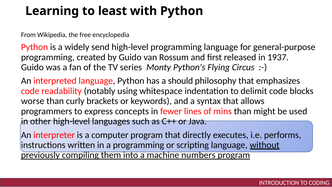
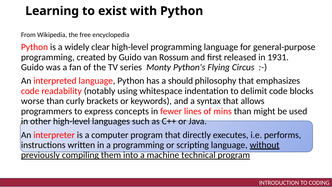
least: least -> exist (112, 11)
send: send -> clear (100, 47)
1937: 1937 -> 1931 (278, 57)
numbers: numbers -> technical (198, 155)
